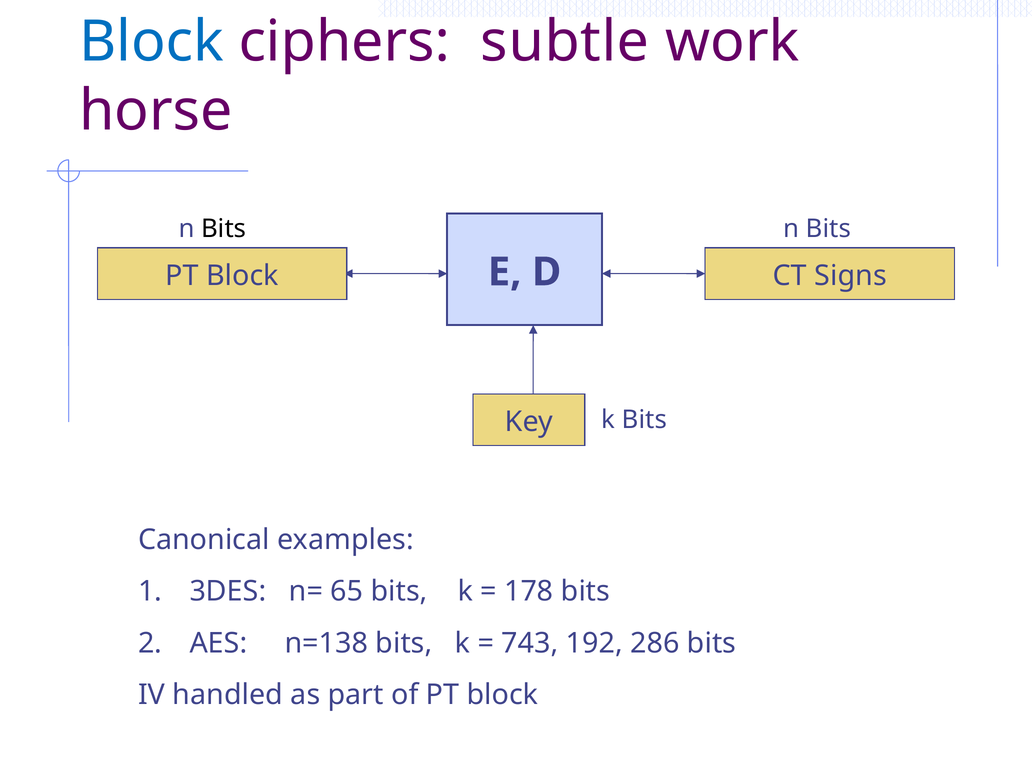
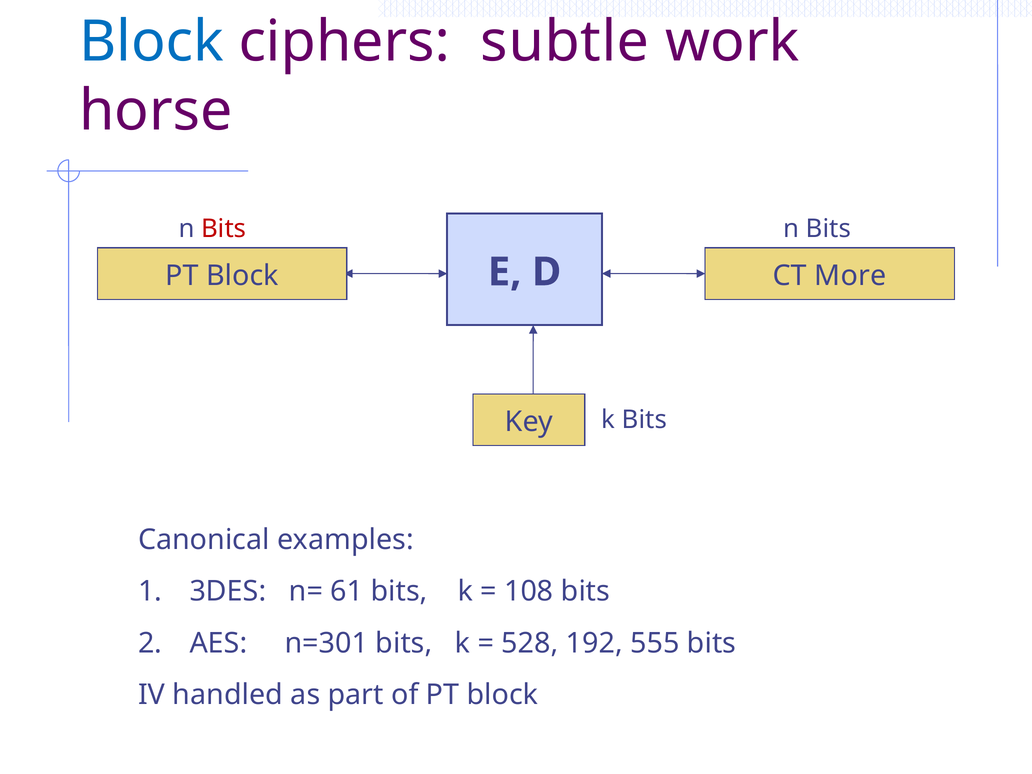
Bits colour: black -> red (224, 229)
Signs: Signs -> More (850, 276)
65: 65 -> 61 (347, 592)
178: 178 -> 108 (529, 592)
n=138: n=138 -> n=301 (326, 643)
743: 743 -> 528 (530, 643)
286: 286 -> 555 (655, 643)
